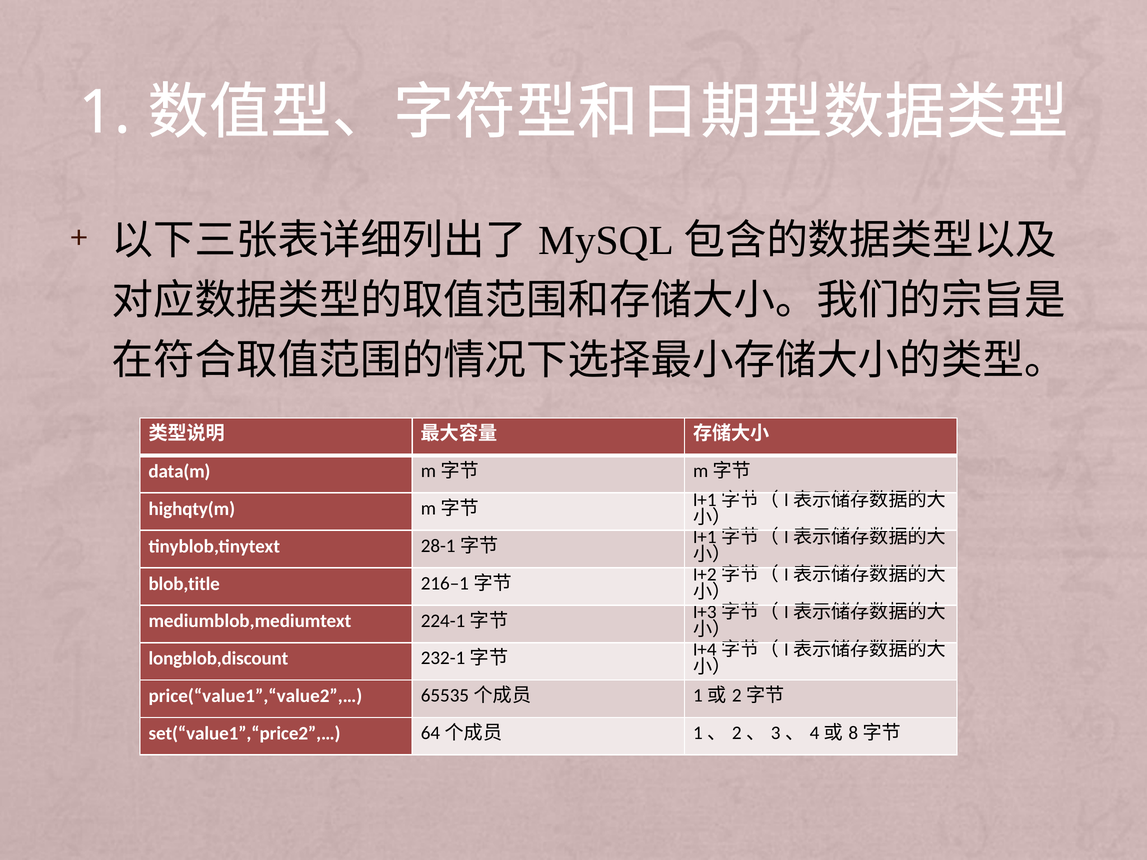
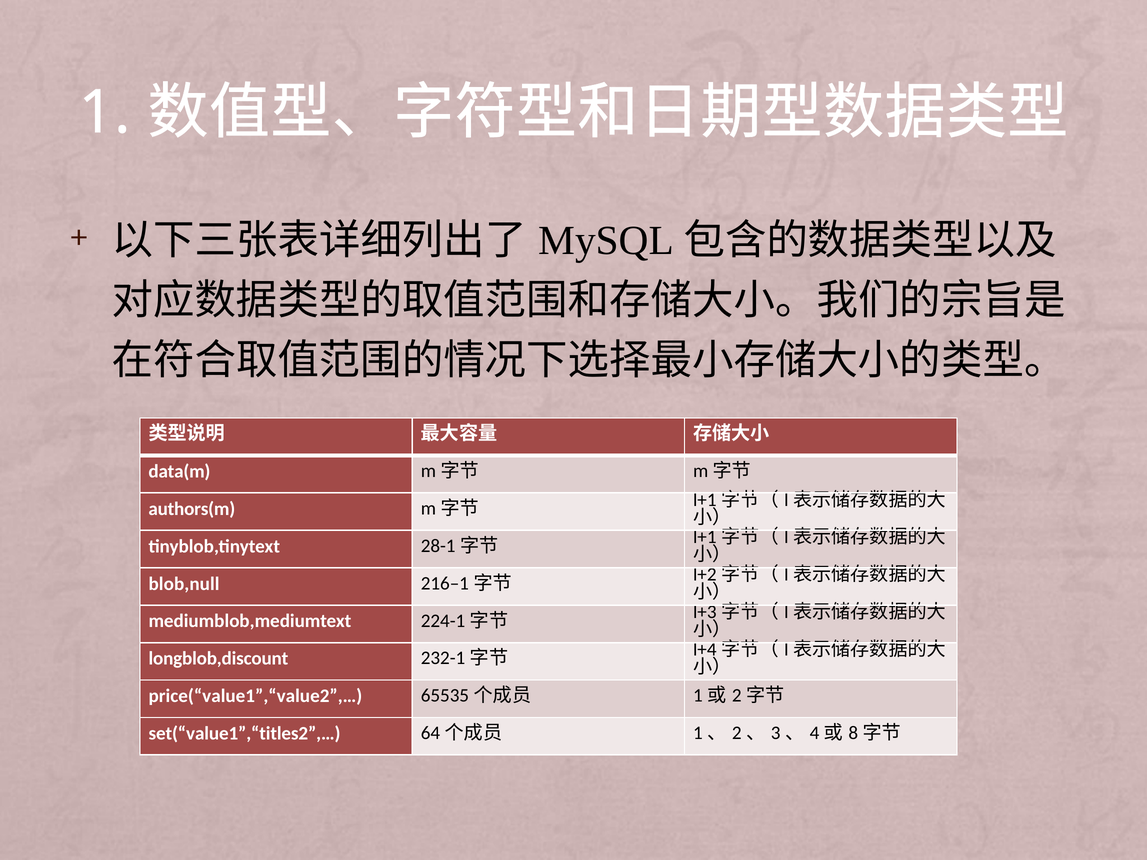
highqty(m: highqty(m -> authors(m (192, 509)
blob,title: blob,title -> blob,null (184, 584)
set(“value1”,“price2”,…: set(“value1”,“price2”,… -> set(“value1”,“titles2”,… (244, 734)
